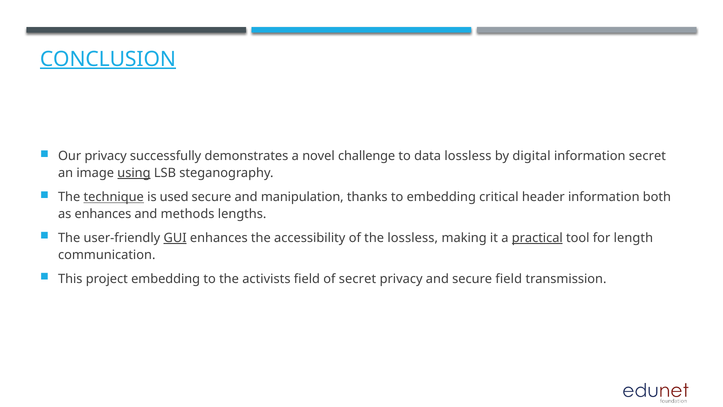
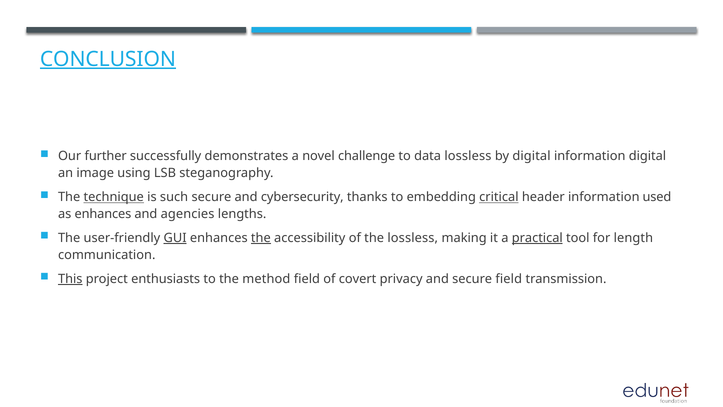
Our privacy: privacy -> further (106, 156)
information secret: secret -> digital (647, 156)
using underline: present -> none (134, 173)
used: used -> such (174, 197)
manipulation: manipulation -> cybersecurity (302, 197)
critical underline: none -> present (499, 197)
both: both -> used (657, 197)
methods: methods -> agencies (188, 214)
the underline: none -> present (261, 238)
This underline: none -> present (70, 279)
project embedding: embedding -> enthusiasts (166, 279)
activists: activists -> method (266, 279)
of secret: secret -> covert (358, 279)
